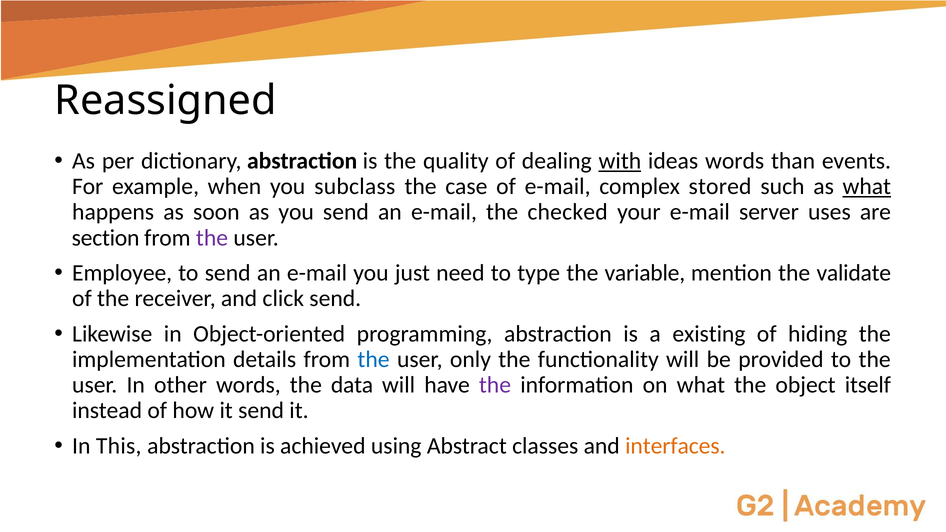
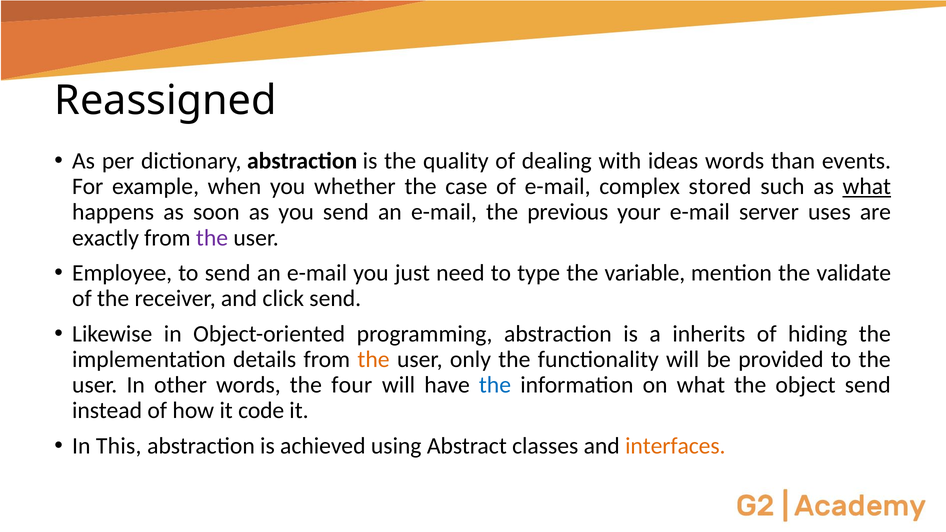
with underline: present -> none (620, 161)
subclass: subclass -> whether (355, 187)
checked: checked -> previous (568, 212)
section: section -> exactly (106, 238)
existing: existing -> inherits (709, 334)
the colour: blue -> orange (374, 360)
data: data -> four (352, 385)
the colour: purple -> blue (495, 385)
object itself: itself -> send (868, 385)
it send: send -> code (261, 411)
